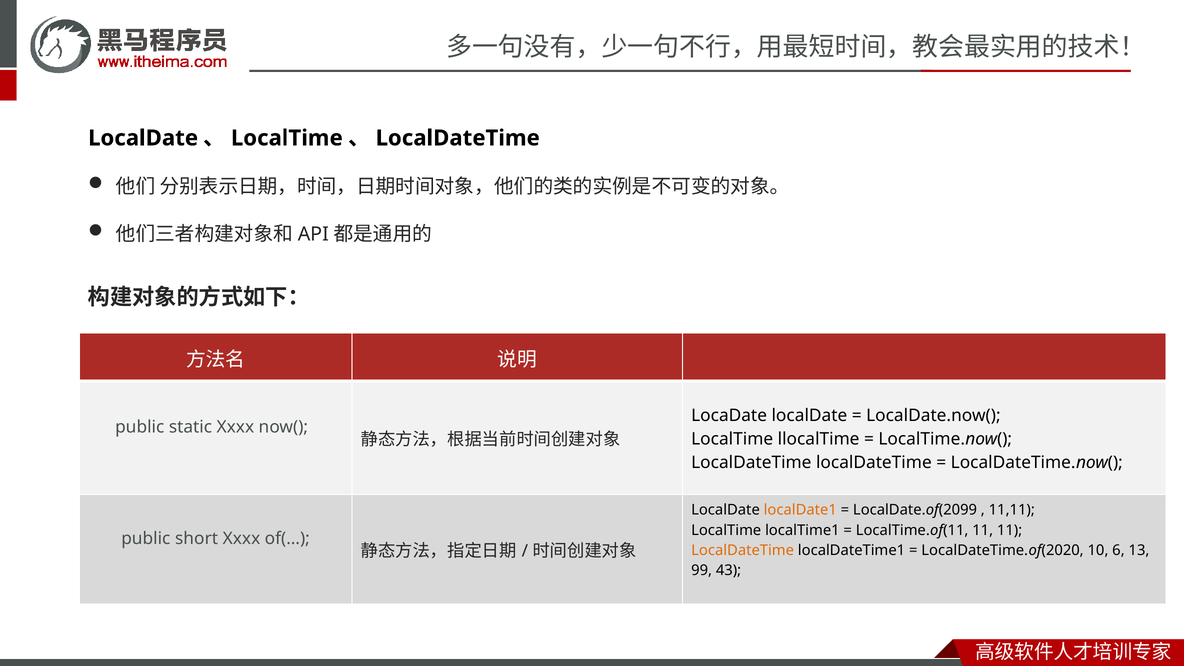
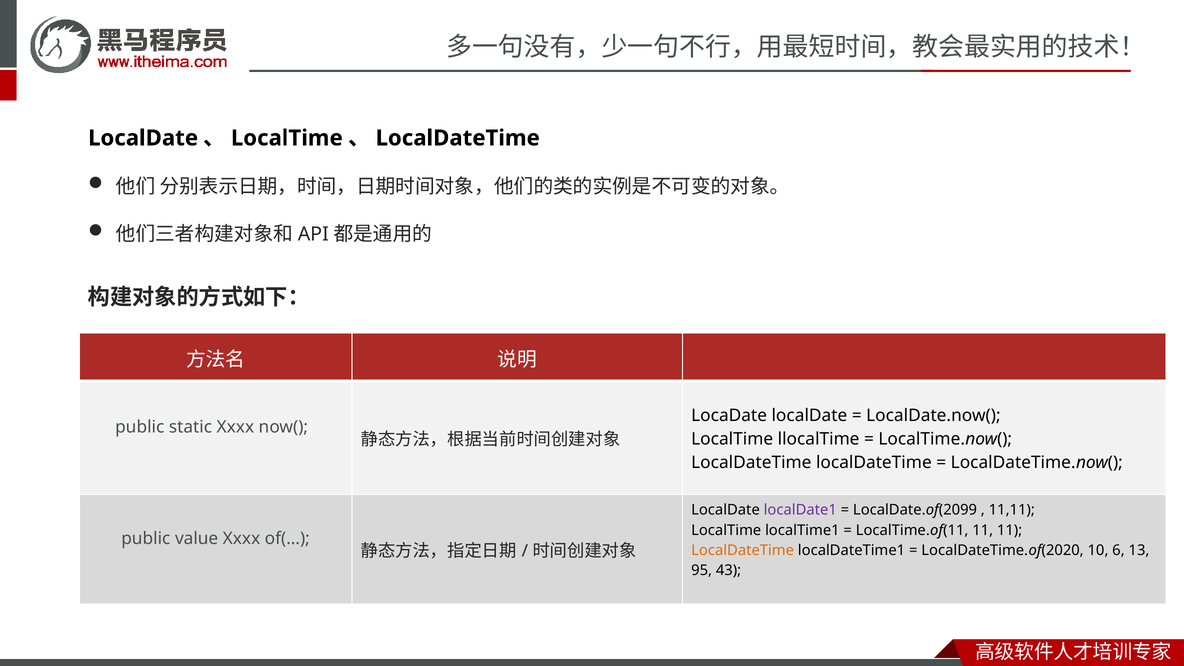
localDate1 colour: orange -> purple (800, 510)
short: short -> value (197, 539)
99: 99 -> 95 (702, 570)
